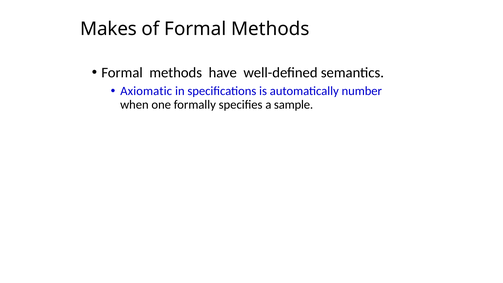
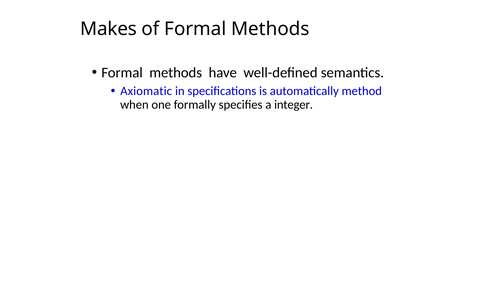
number: number -> method (362, 91)
sample: sample -> integer (294, 105)
